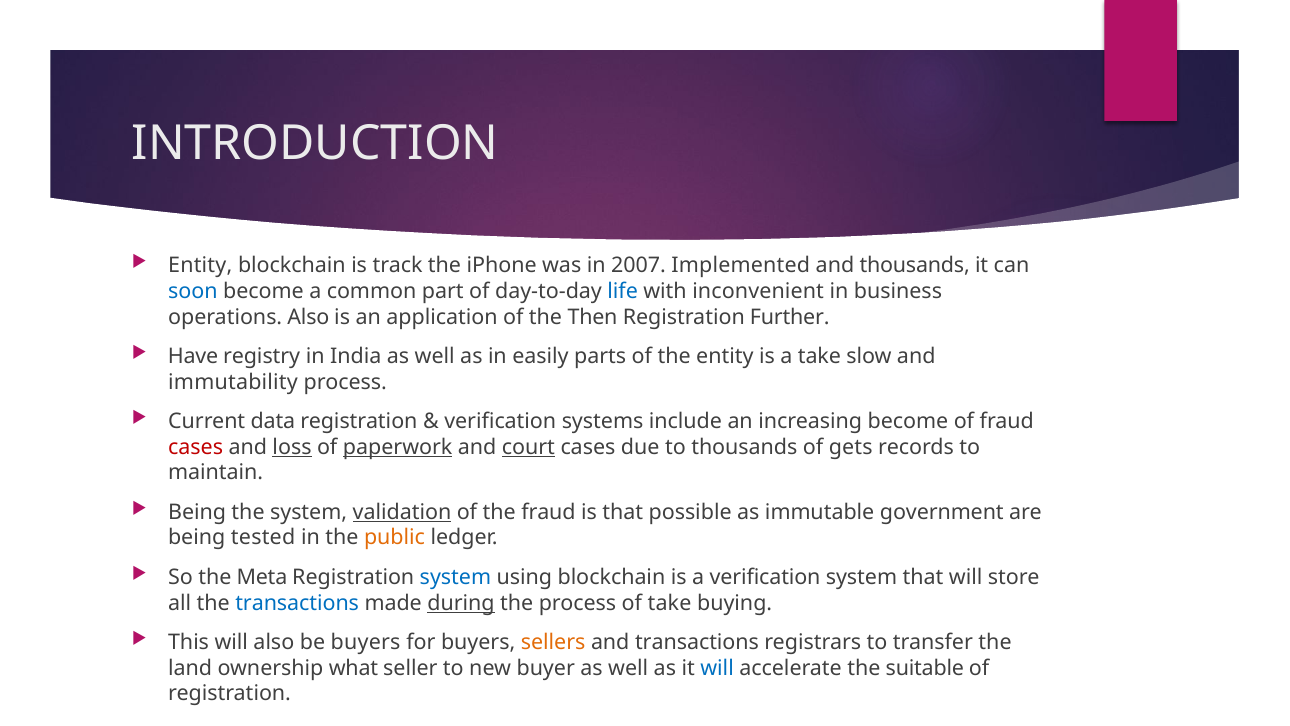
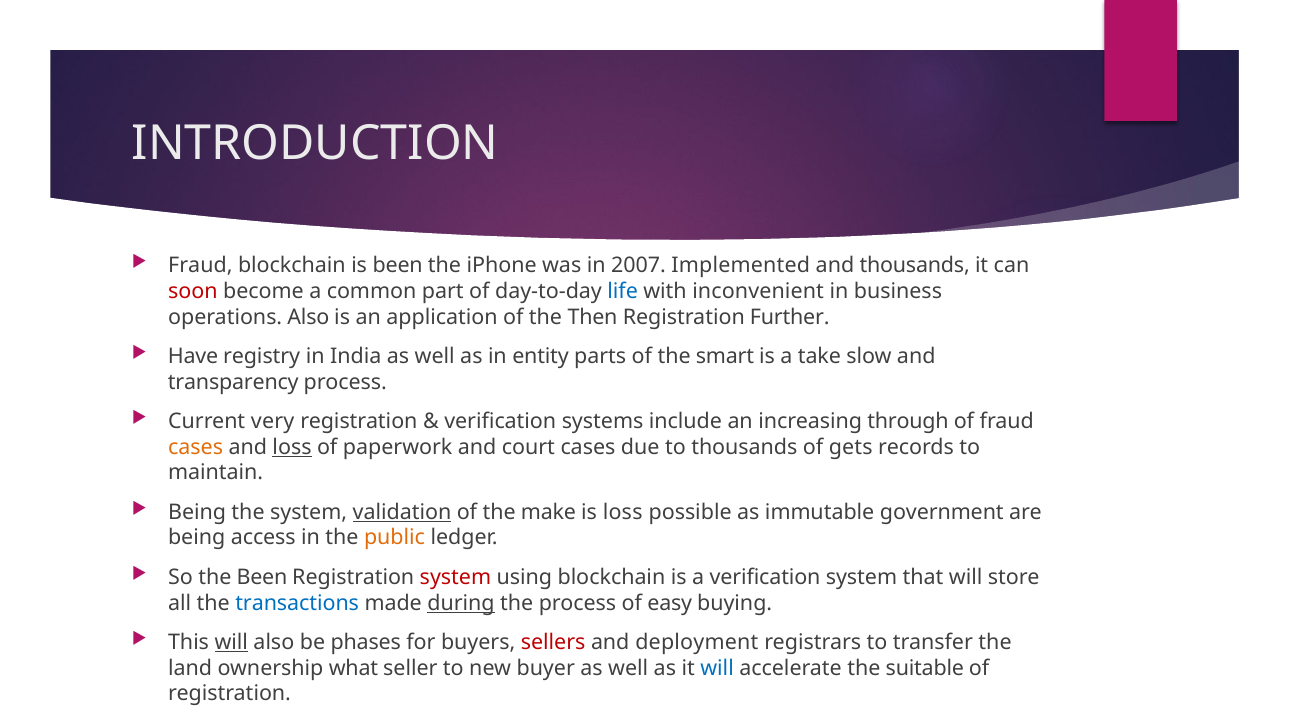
Entity: Entity -> Fraud (200, 265)
is track: track -> been (398, 265)
soon colour: blue -> red (193, 291)
easily: easily -> entity (541, 356)
the entity: entity -> smart (725, 356)
immutability: immutability -> transparency (233, 382)
data: data -> very (273, 421)
increasing become: become -> through (908, 421)
cases colour: red -> orange (196, 447)
paperwork underline: present -> none (398, 447)
court underline: present -> none (528, 447)
the fraud: fraud -> make (548, 512)
is that: that -> loss (623, 512)
tested: tested -> access (263, 538)
the Meta: Meta -> Been (262, 577)
system colour: blue -> red (455, 577)
of take: take -> easy (670, 603)
will underline: none -> present (231, 642)
be buyers: buyers -> phases (366, 642)
sellers colour: orange -> red (553, 642)
and transactions: transactions -> deployment (697, 642)
